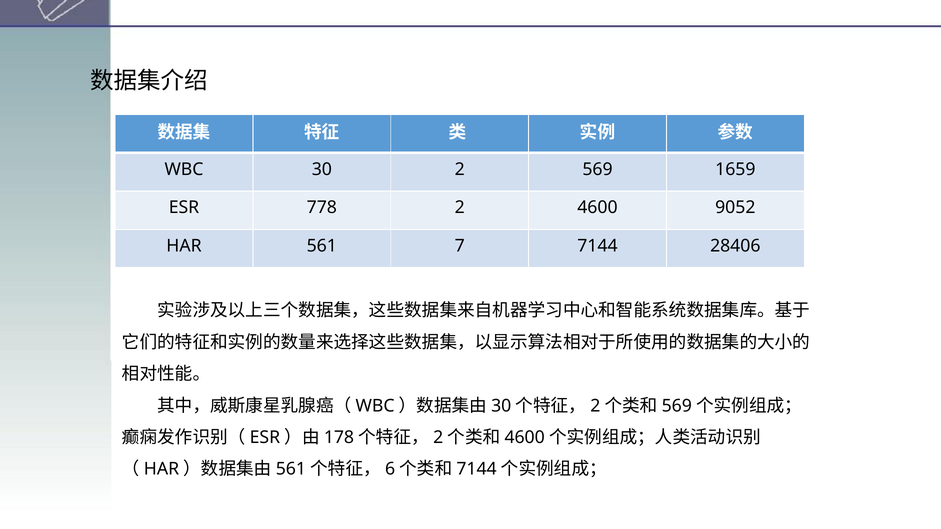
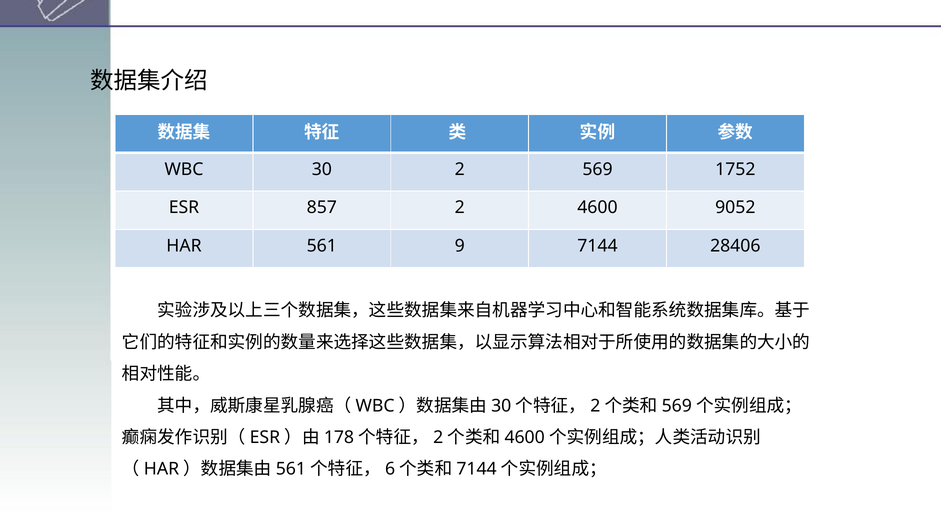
1659: 1659 -> 1752 (735, 169)
778: 778 -> 857 (322, 208)
7: 7 -> 9 (460, 246)
